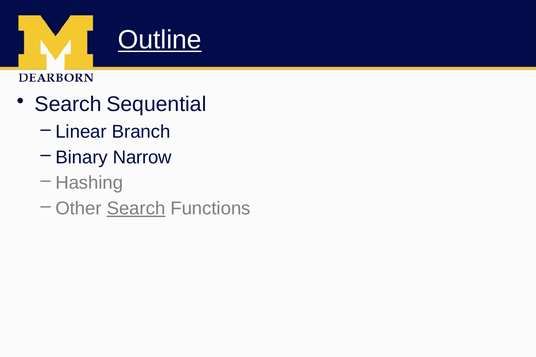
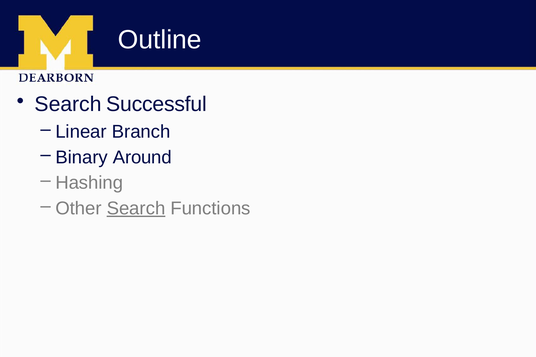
Outline underline: present -> none (160, 40)
Sequential: Sequential -> Successful (157, 104)
Narrow: Narrow -> Around (142, 157)
